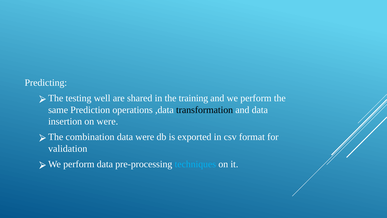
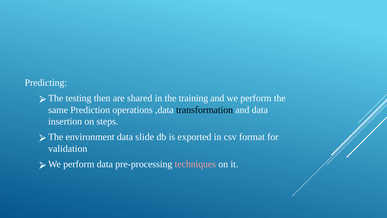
well: well -> then (102, 98)
on were: were -> steps (107, 121)
combination: combination -> environment (90, 137)
data were: were -> slide (145, 137)
techniques colour: light blue -> pink (195, 164)
